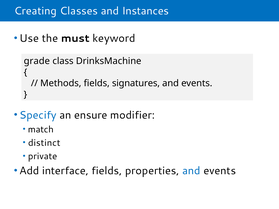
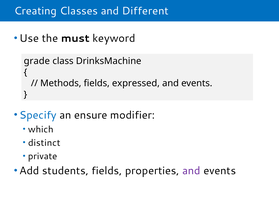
Instances: Instances -> Different (145, 11)
signatures: signatures -> expressed (136, 83)
match: match -> which (41, 130)
interface: interface -> students (65, 171)
and colour: blue -> purple (191, 171)
